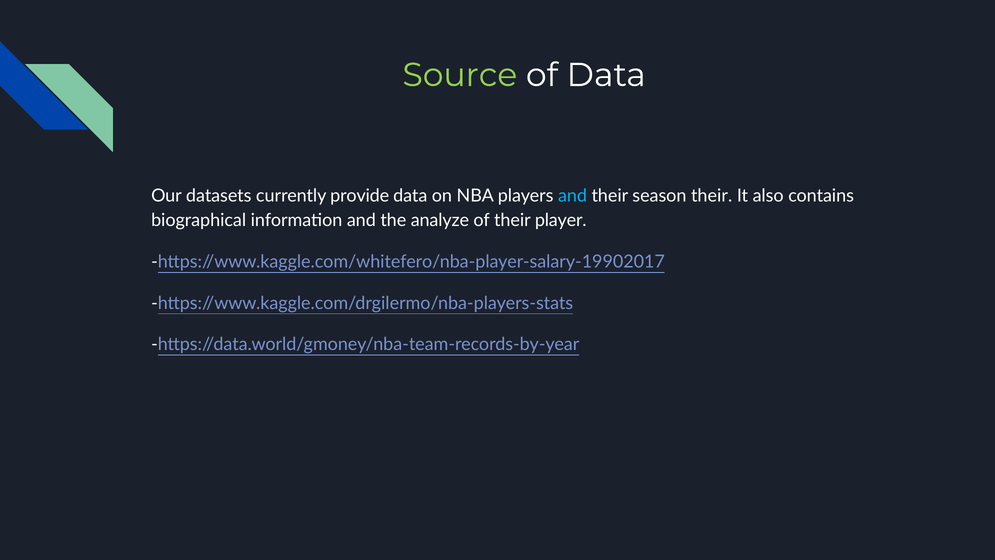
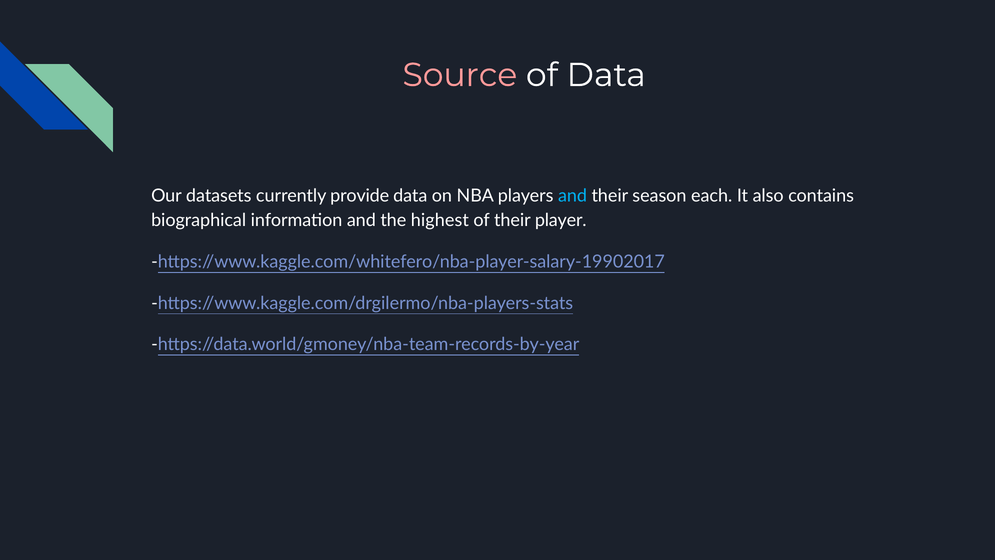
Source colour: light green -> pink (460, 75)
season their: their -> each (712, 196)
analyze: analyze -> highest (440, 220)
